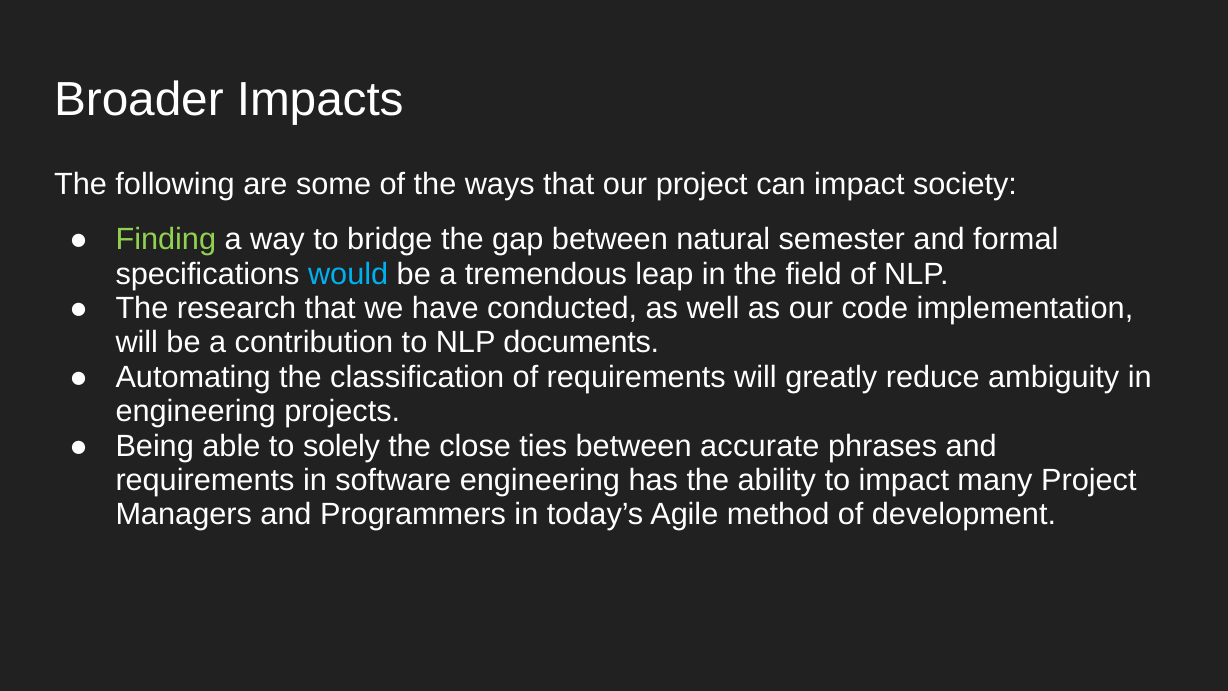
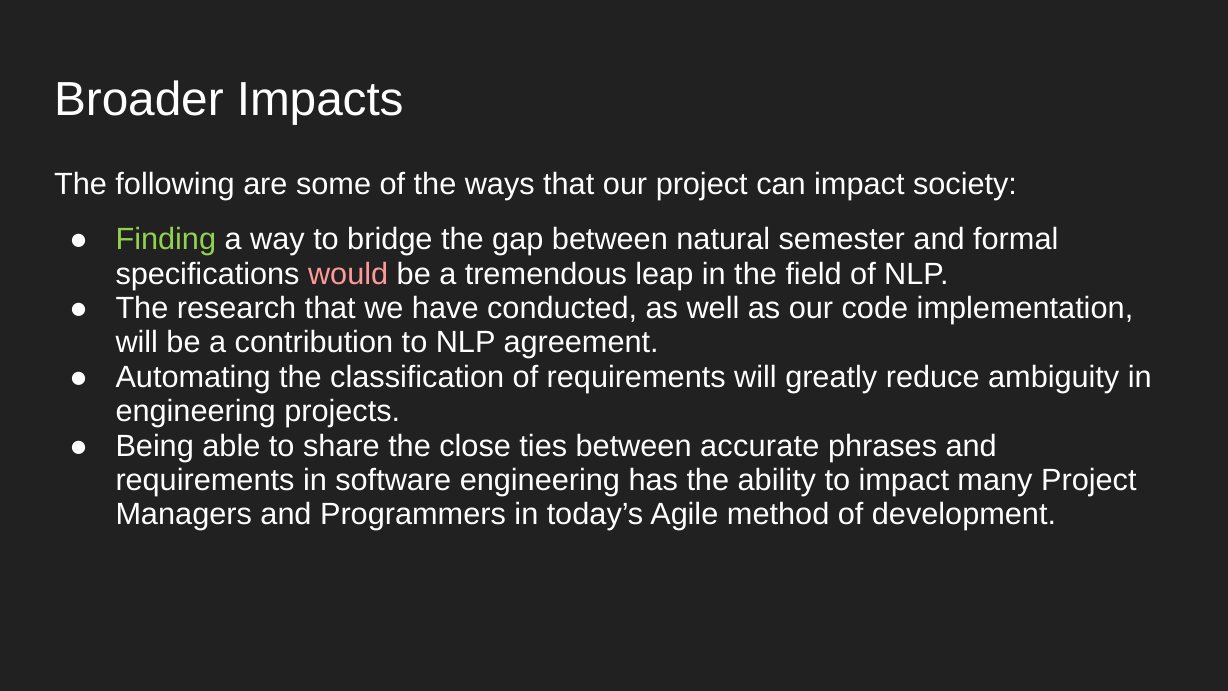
would colour: light blue -> pink (348, 274)
documents: documents -> agreement (581, 343)
solely: solely -> share (341, 446)
